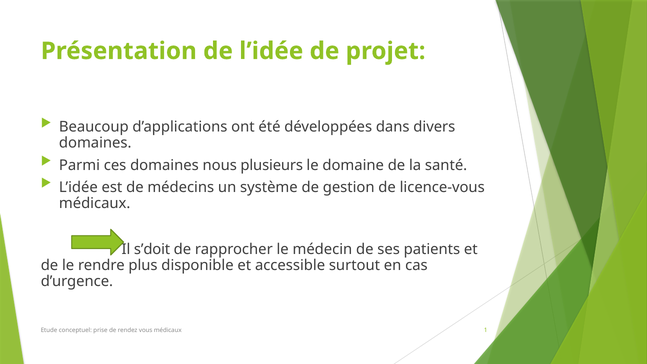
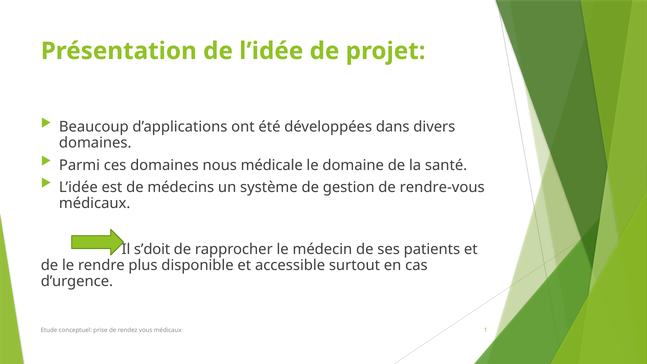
plusieurs: plusieurs -> médicale (272, 165)
licence-vous: licence-vous -> rendre-vous (442, 187)
